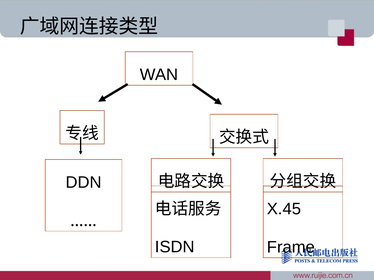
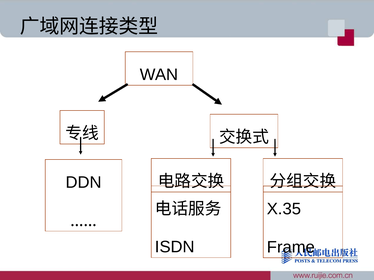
X.45: X.45 -> X.35 (284, 209)
